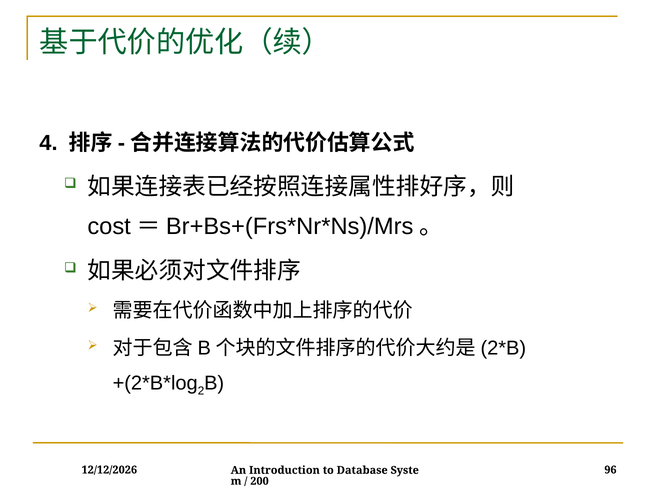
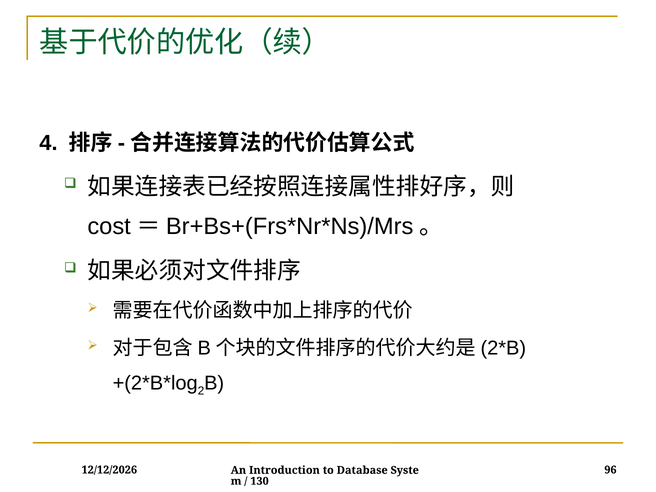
200: 200 -> 130 (259, 481)
